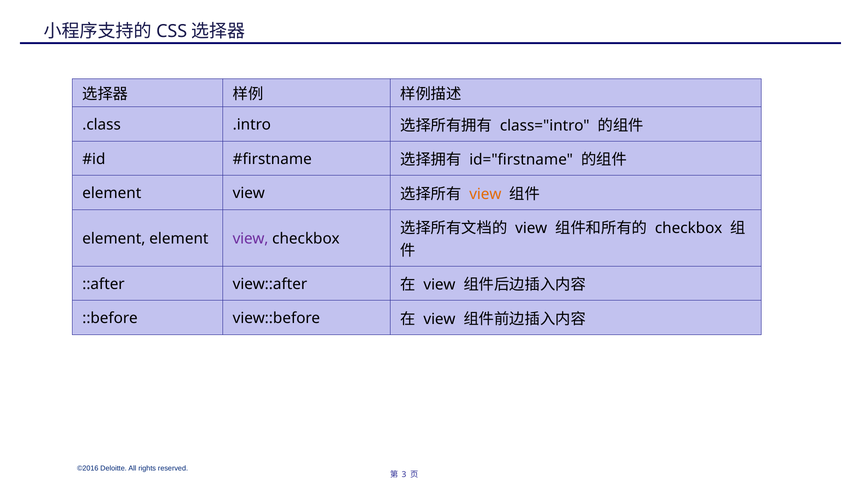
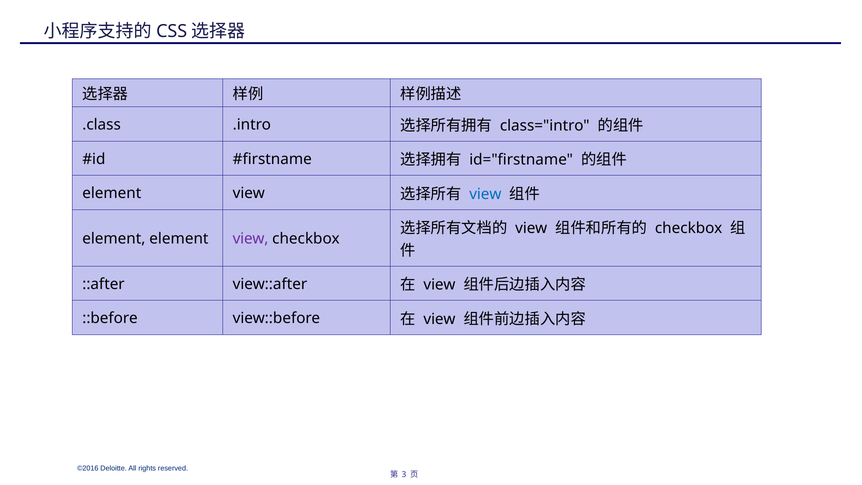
view colour: orange -> blue (485, 194)
